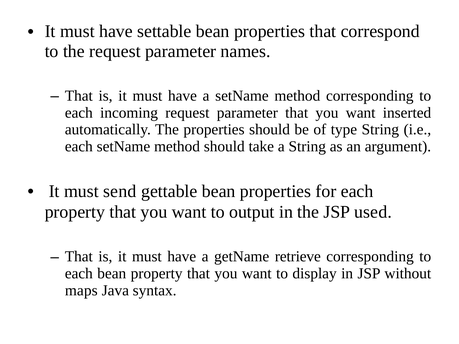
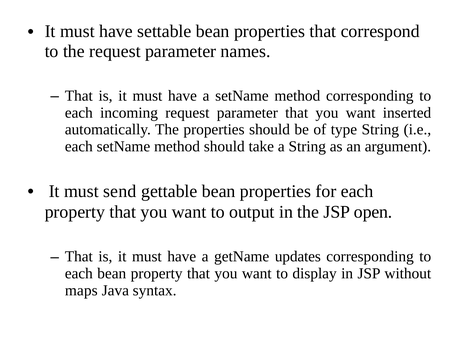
used: used -> open (373, 212)
retrieve: retrieve -> updates (298, 257)
